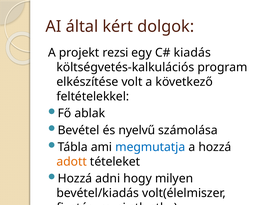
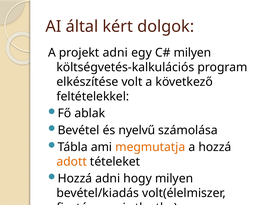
projekt rezsi: rezsi -> adni (115, 53)
kiadás: kiadás -> milyen (192, 53)
megmutatja colour: blue -> orange (150, 147)
